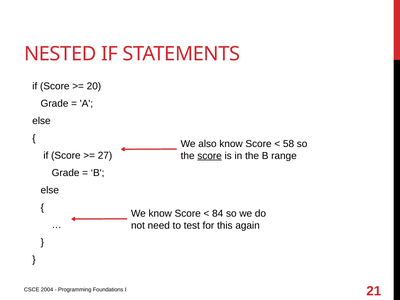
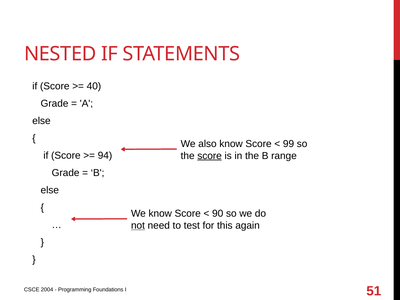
20: 20 -> 40 (94, 86)
58: 58 -> 99 (289, 144)
27: 27 -> 94 (105, 155)
84: 84 -> 90 (218, 214)
not underline: none -> present (138, 226)
21: 21 -> 51 (374, 291)
